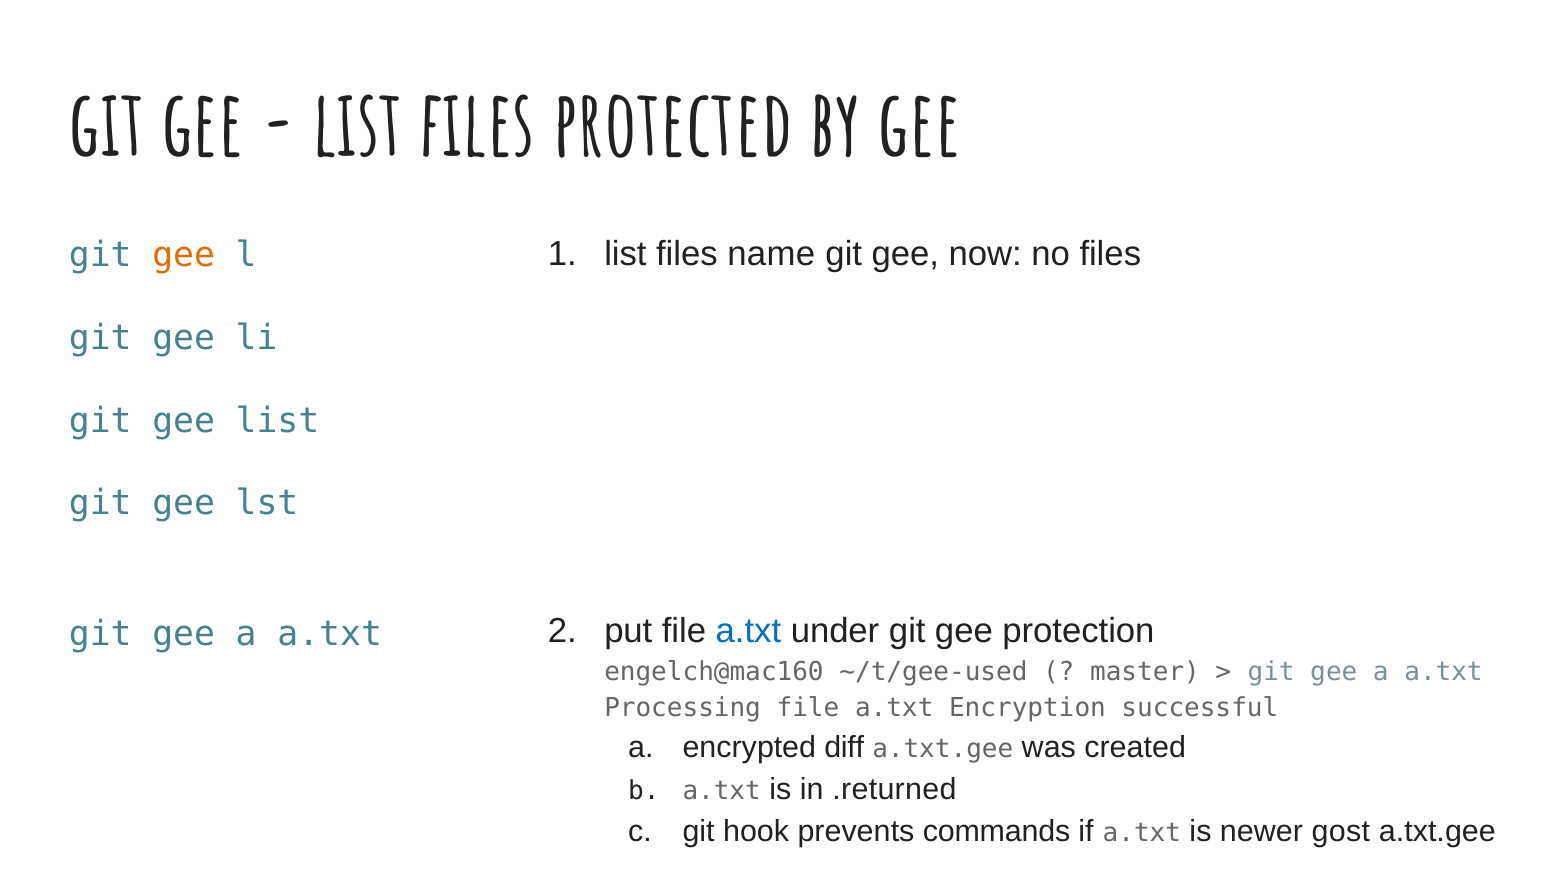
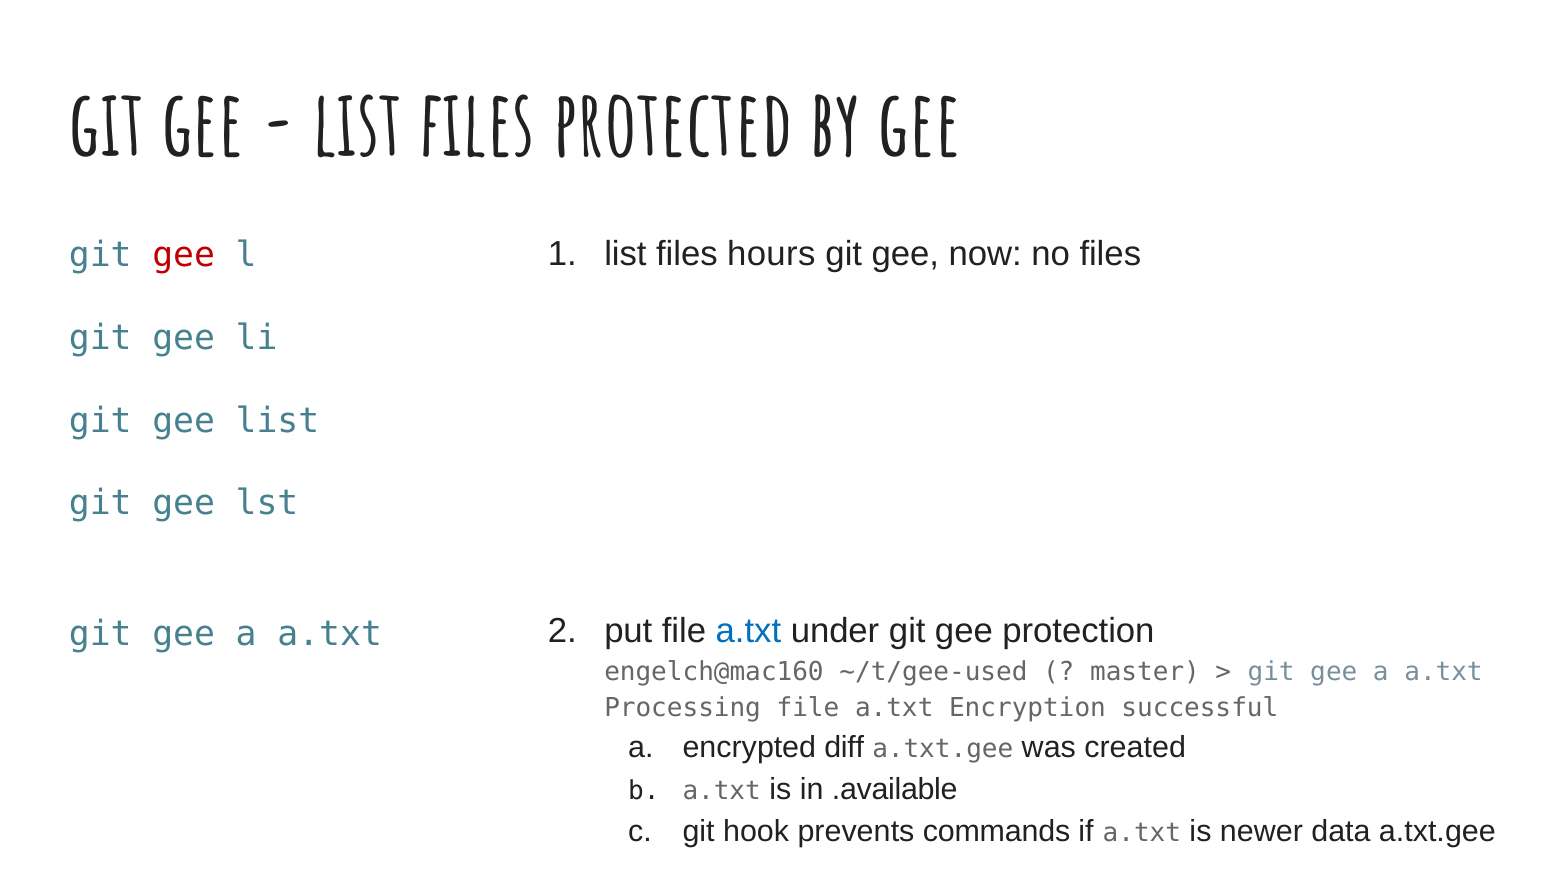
name: name -> hours (771, 254)
gee colour: orange -> red (184, 255)
.returned: .returned -> .available (895, 789)
gost: gost -> data (1341, 831)
